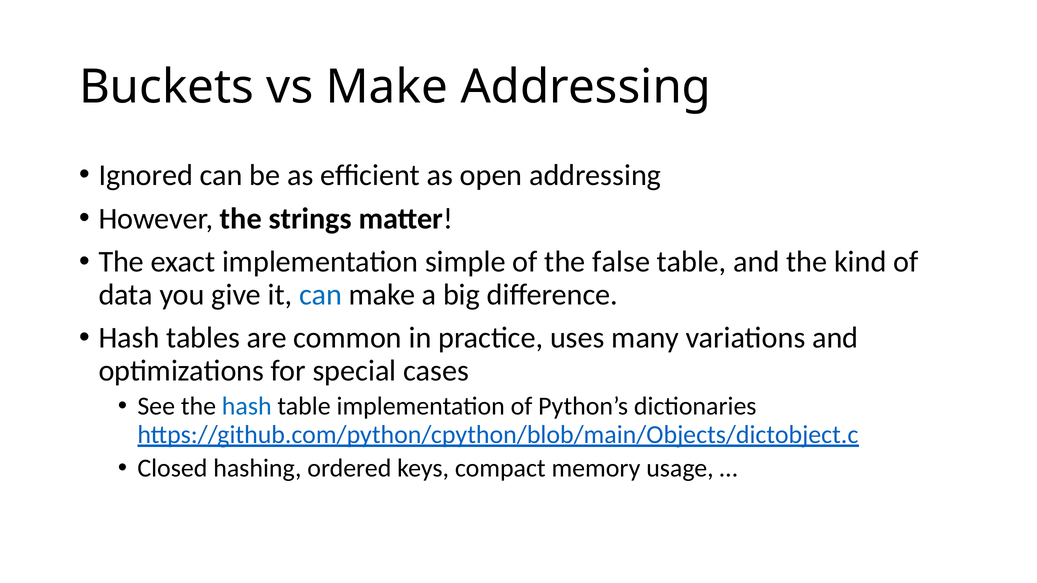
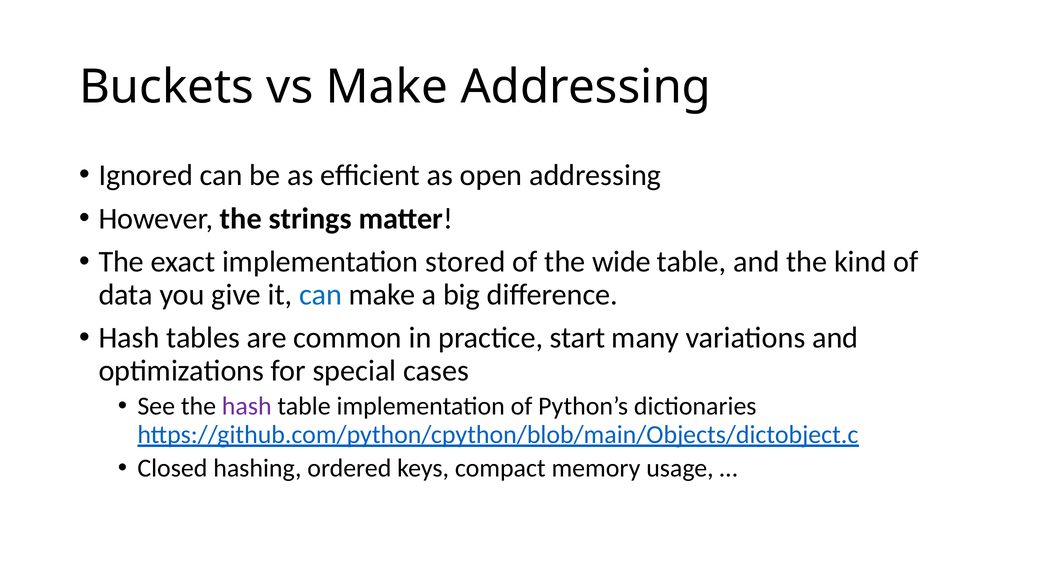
simple: simple -> stored (465, 262)
false: false -> wide (621, 262)
uses: uses -> start (578, 338)
hash colour: blue -> purple (247, 406)
